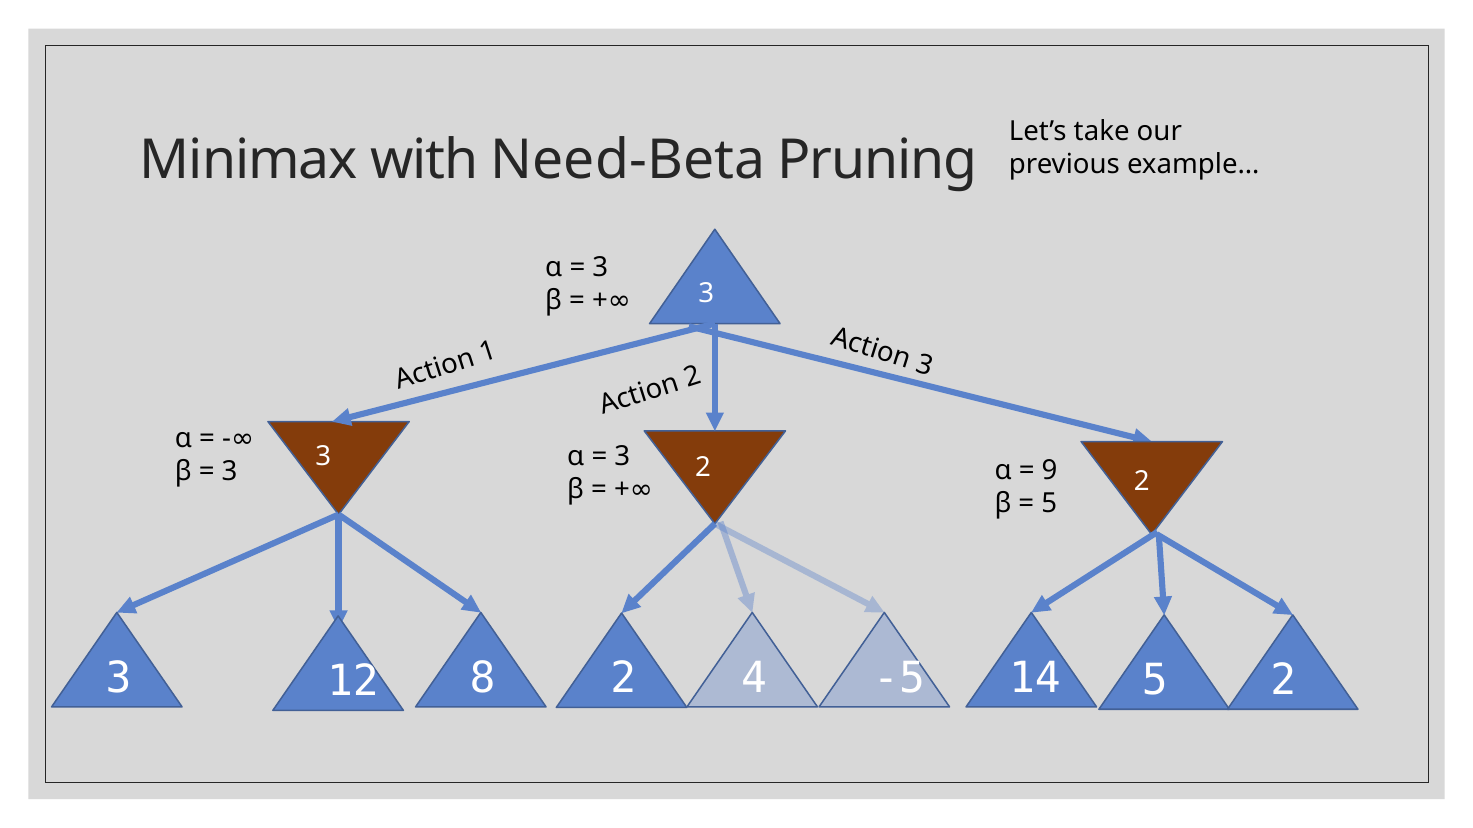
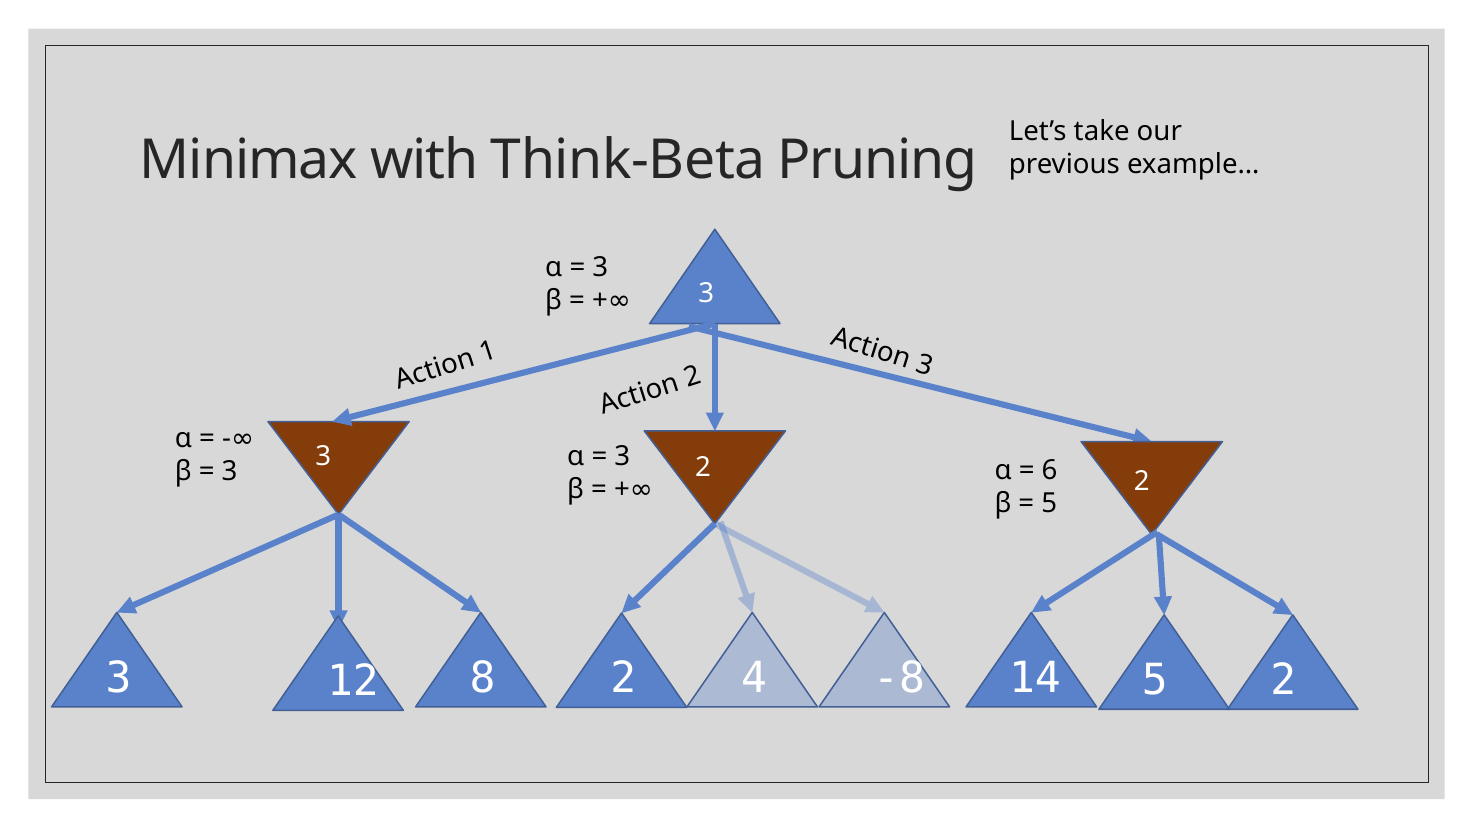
Need-Beta: Need-Beta -> Think-Beta (628, 160)
9: 9 -> 6 (1050, 471)
-5: -5 -> -8 (899, 678)
